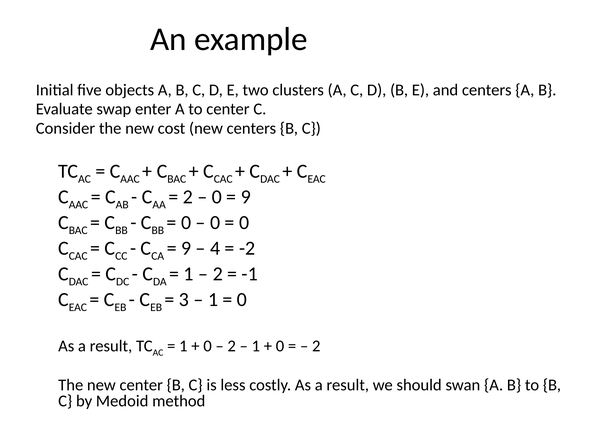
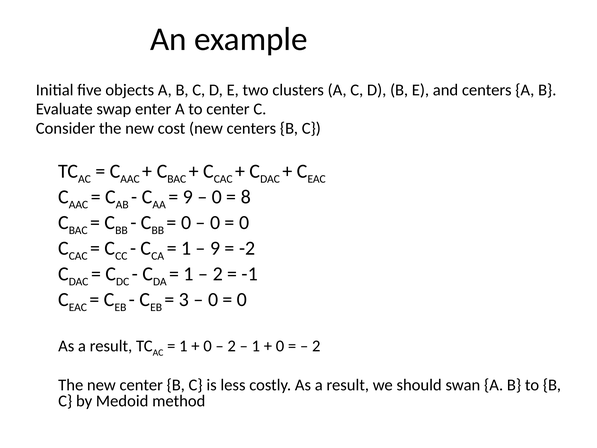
2: 2 -> 9 (188, 197)
9: 9 -> 8 (246, 197)
9: 9 -> 1 (186, 248)
4: 4 -> 9 (215, 248)
1: 1 -> 0 (213, 300)
